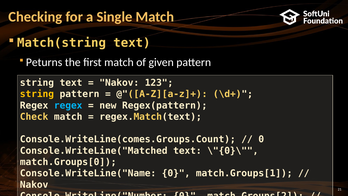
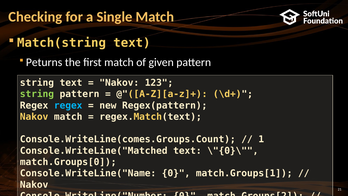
string colour: yellow -> light green (37, 94)
Check: Check -> Nakov (34, 117)
0: 0 -> 1 (261, 139)
